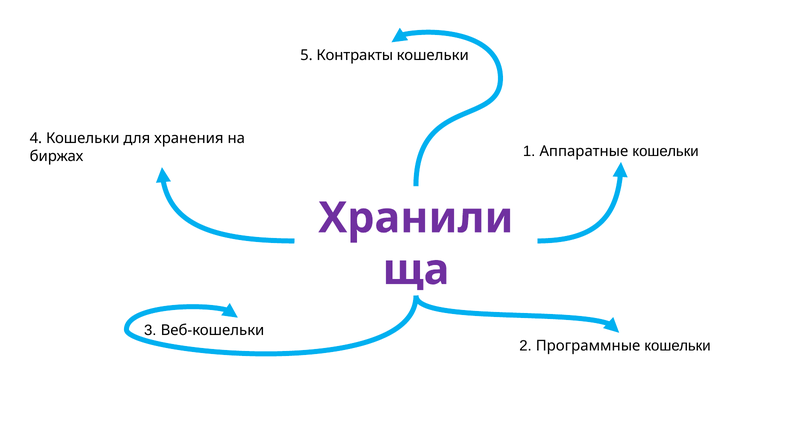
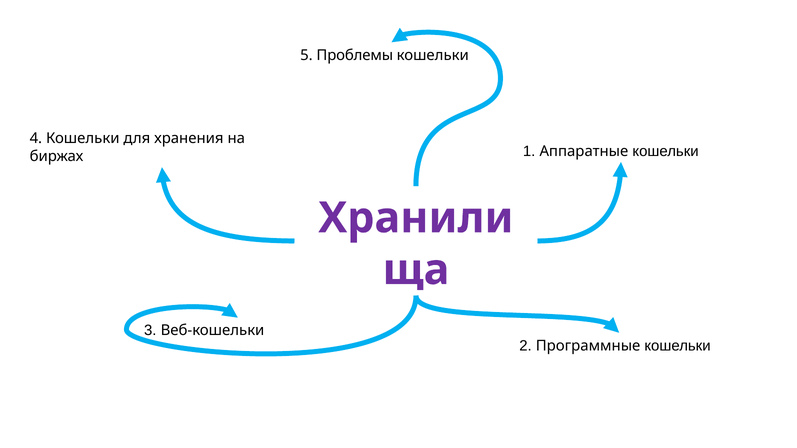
Контракты: Контракты -> Проблемы (355, 55)
